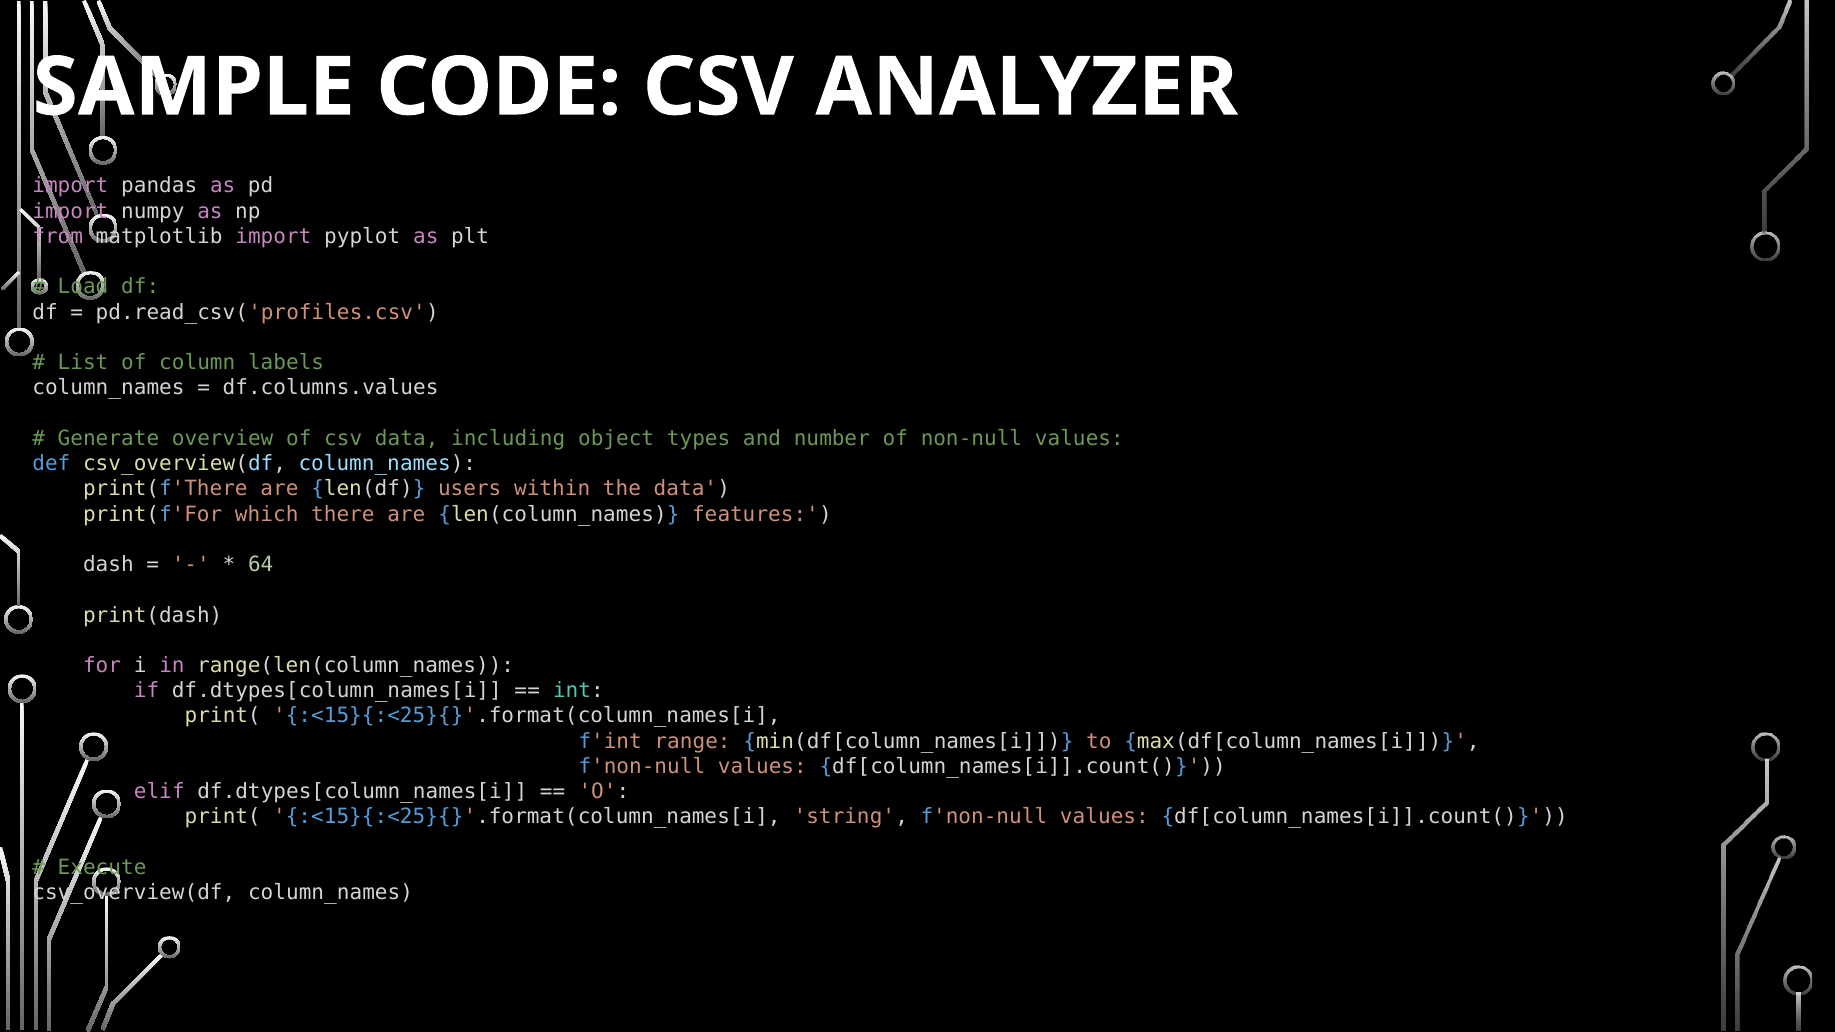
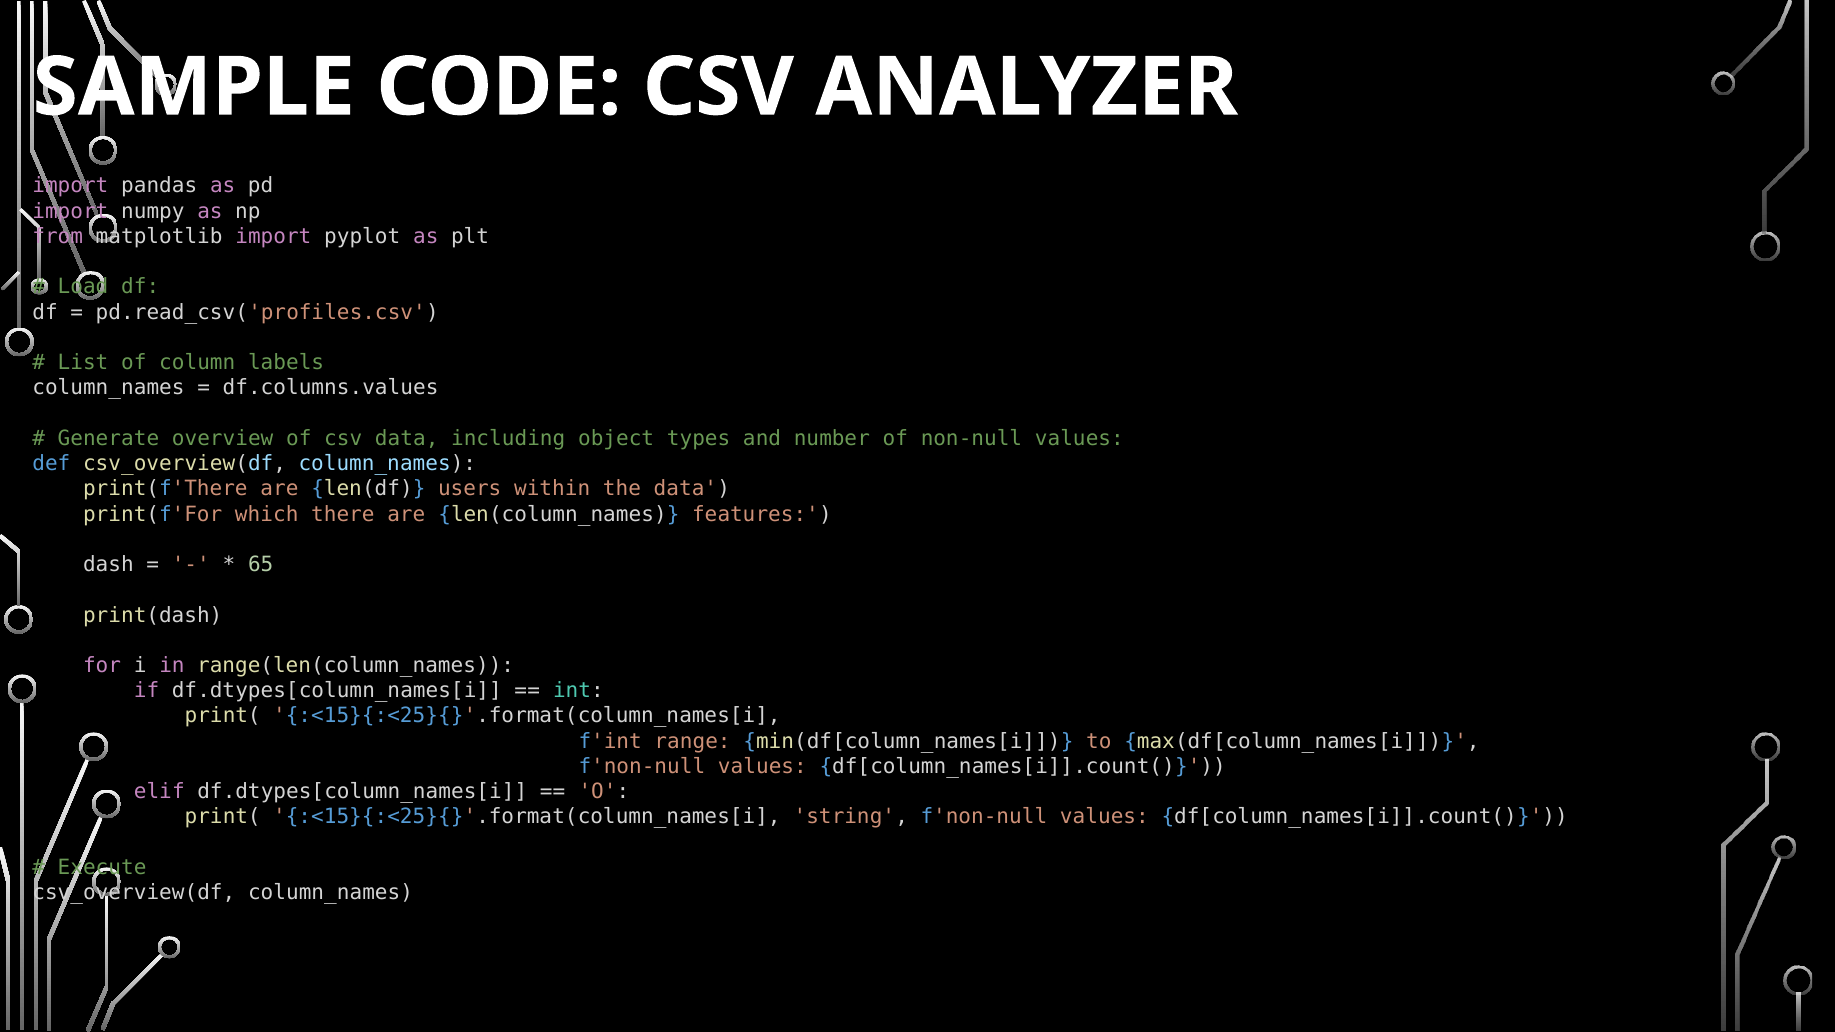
64: 64 -> 65 (261, 565)
